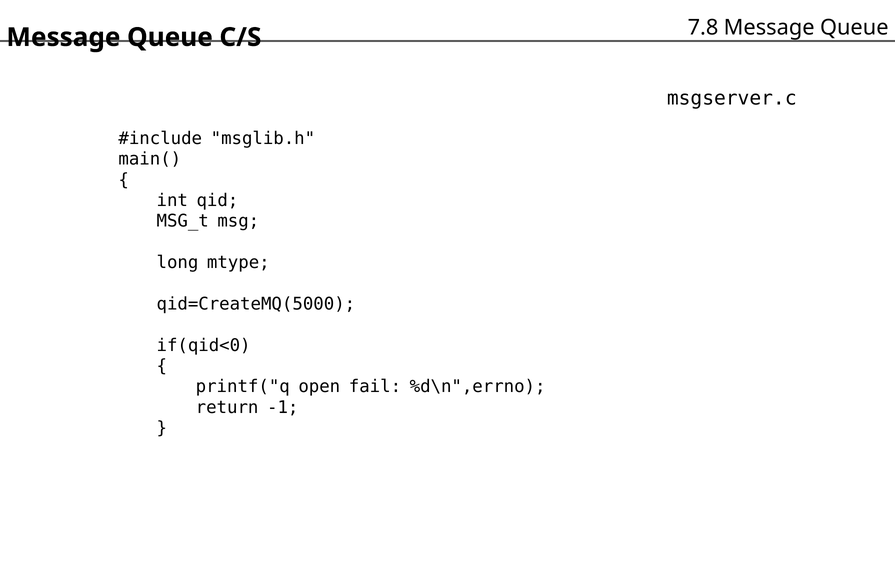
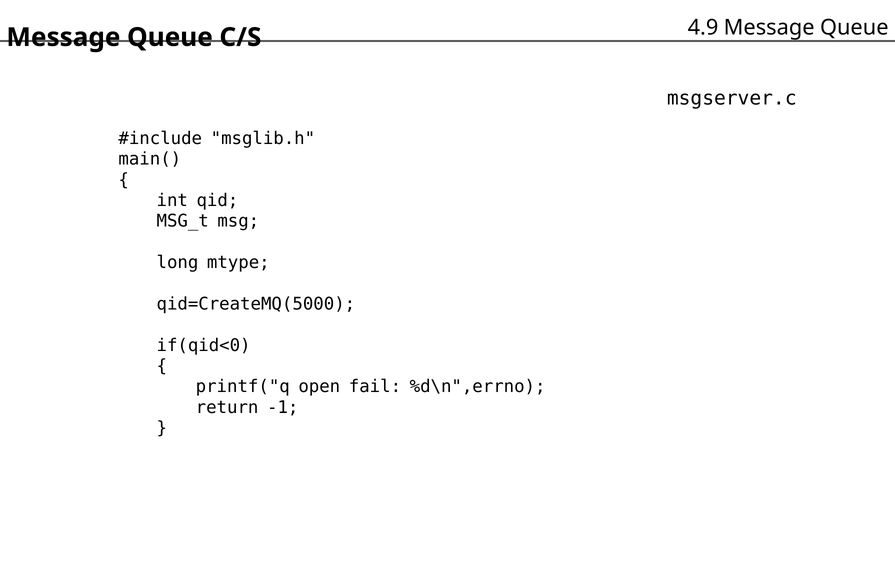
7.8: 7.8 -> 4.9 (703, 28)
